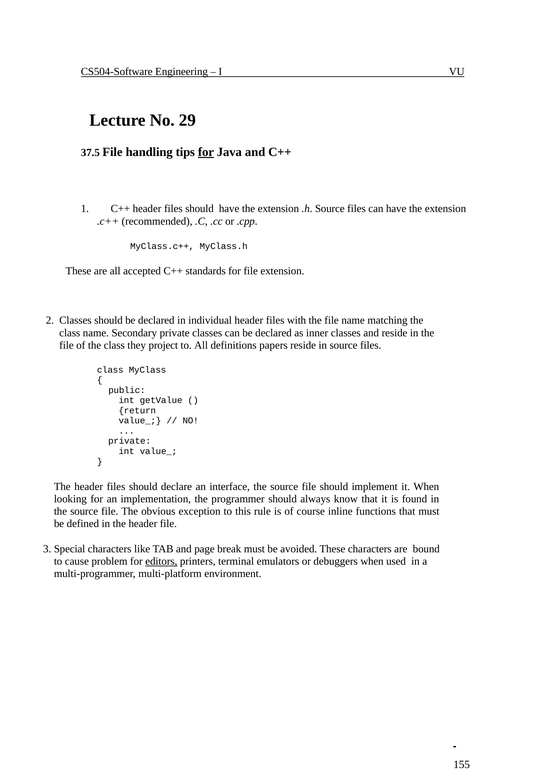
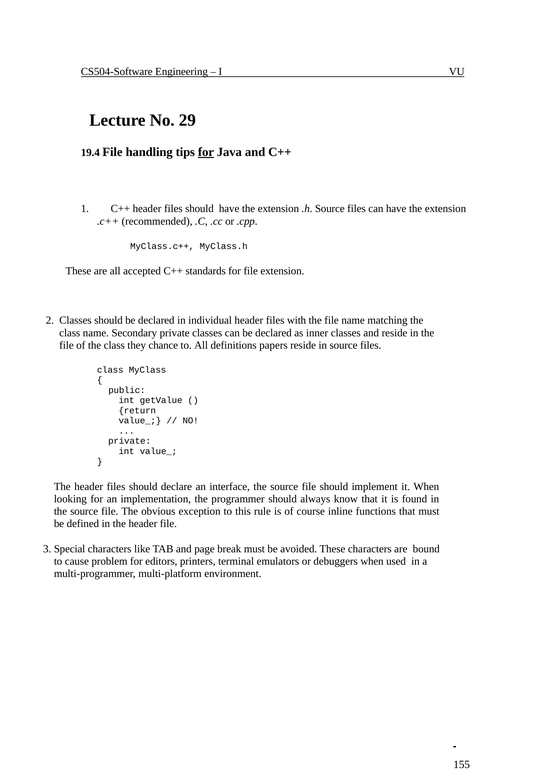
37.5: 37.5 -> 19.4 (90, 153)
project: project -> chance (163, 345)
editors underline: present -> none (161, 562)
